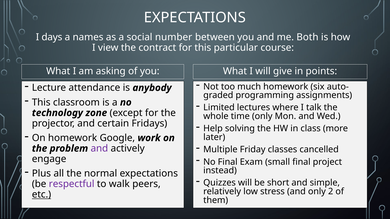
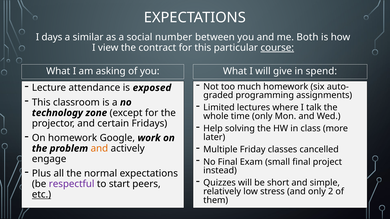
names: names -> similar (88, 37)
course underline: none -> present (277, 48)
points: points -> spend (321, 71)
anybody: anybody -> exposed (152, 88)
and colour: purple -> orange (99, 149)
walk: walk -> start (119, 184)
